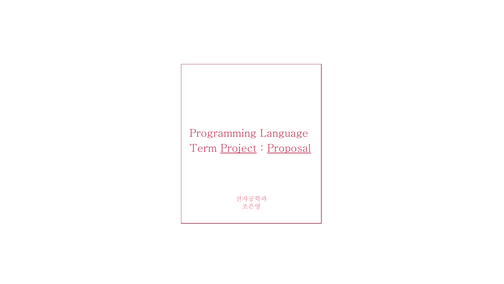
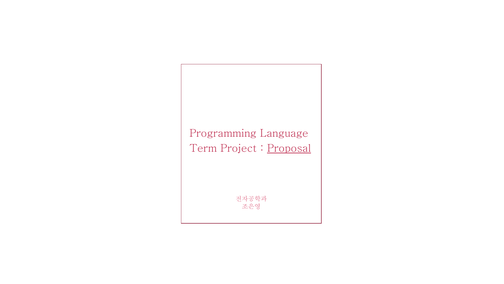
Project underline: present -> none (238, 148)
